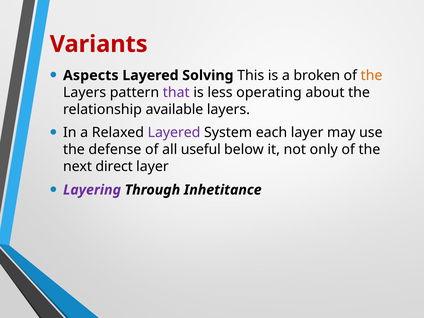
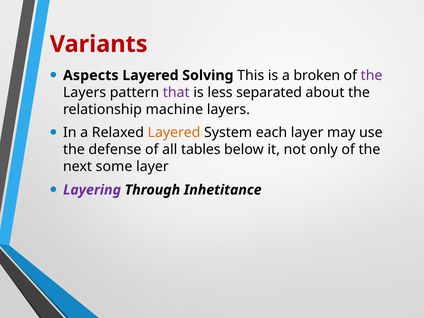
the colour: orange -> purple (372, 75)
operating: operating -> separated (269, 92)
available: available -> machine (174, 109)
Layered colour: purple -> orange (174, 133)
useful: useful -> tables (201, 150)
direct: direct -> some (114, 167)
